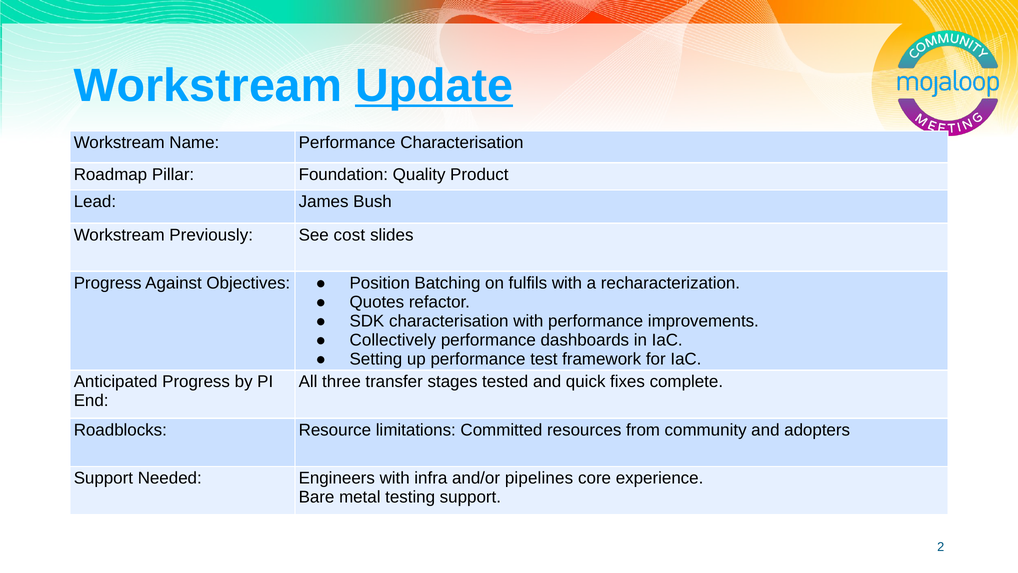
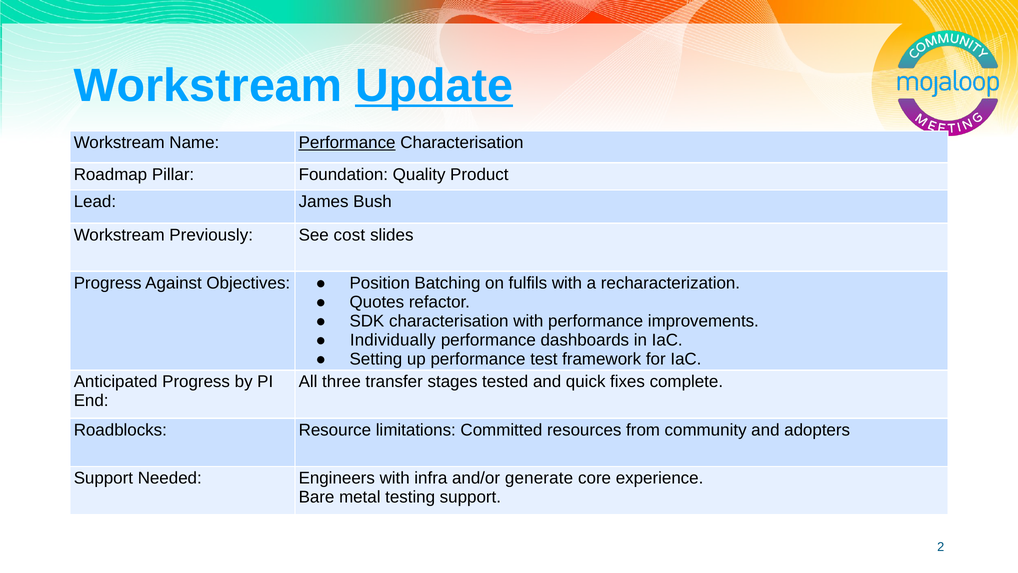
Performance underline: none -> present (347, 143)
Collectively: Collectively -> Individually (393, 340)
pipelines: pipelines -> generate (539, 478)
